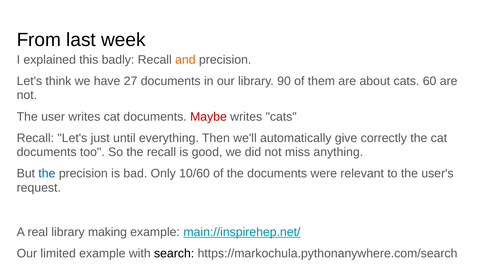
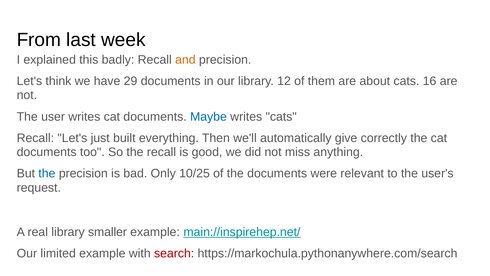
27: 27 -> 29 (131, 81)
90: 90 -> 12 (284, 81)
60: 60 -> 16 (430, 81)
Maybe colour: red -> blue (208, 116)
until: until -> built (124, 138)
10/60: 10/60 -> 10/25 (195, 173)
making: making -> smaller (107, 232)
search colour: black -> red (174, 253)
